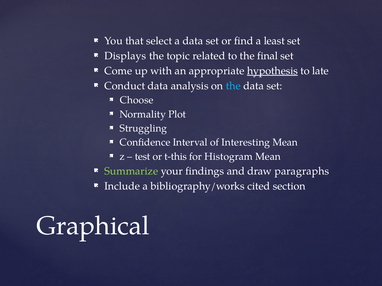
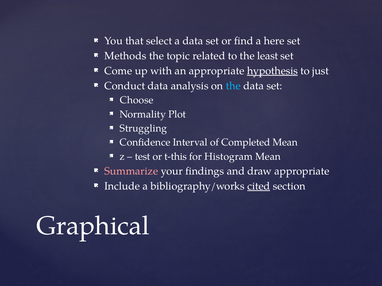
least: least -> here (274, 41)
Displays: Displays -> Methods (125, 56)
final: final -> least (268, 56)
late: late -> just (320, 71)
Interesting: Interesting -> Completed (246, 143)
Summarize colour: light green -> pink (131, 171)
draw paragraphs: paragraphs -> appropriate (302, 171)
cited underline: none -> present (259, 186)
